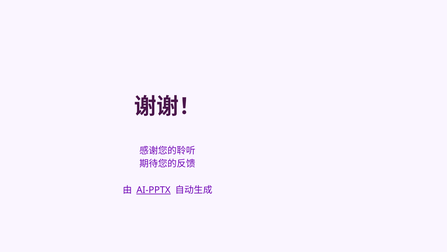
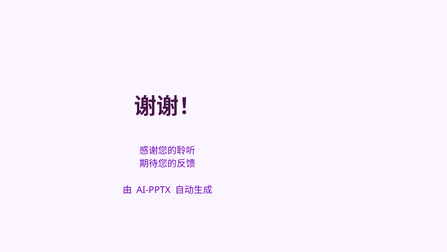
AI-PPTX underline: present -> none (153, 190)
